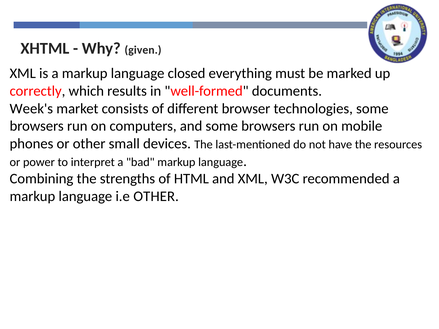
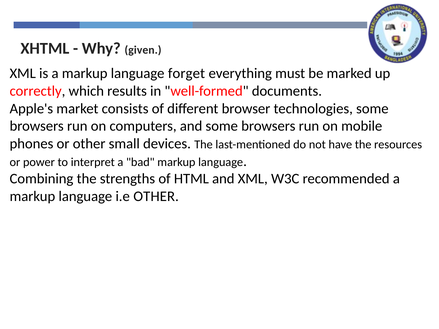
closed: closed -> forget (186, 74)
Week's: Week's -> Apple's (31, 109)
